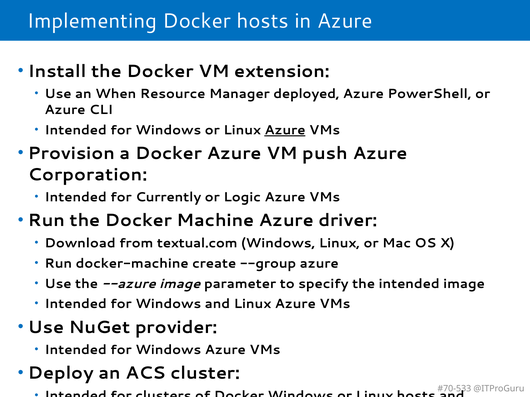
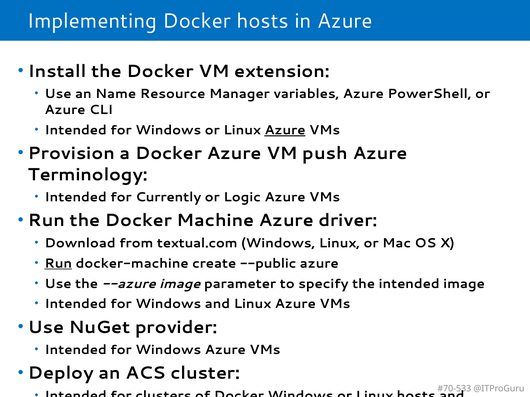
When: When -> Name (116, 94)
deployed: deployed -> variables (306, 94)
Corporation: Corporation -> Terminology (88, 175)
Run underline: none -> present (58, 264)
--group: --group -> --public (268, 264)
